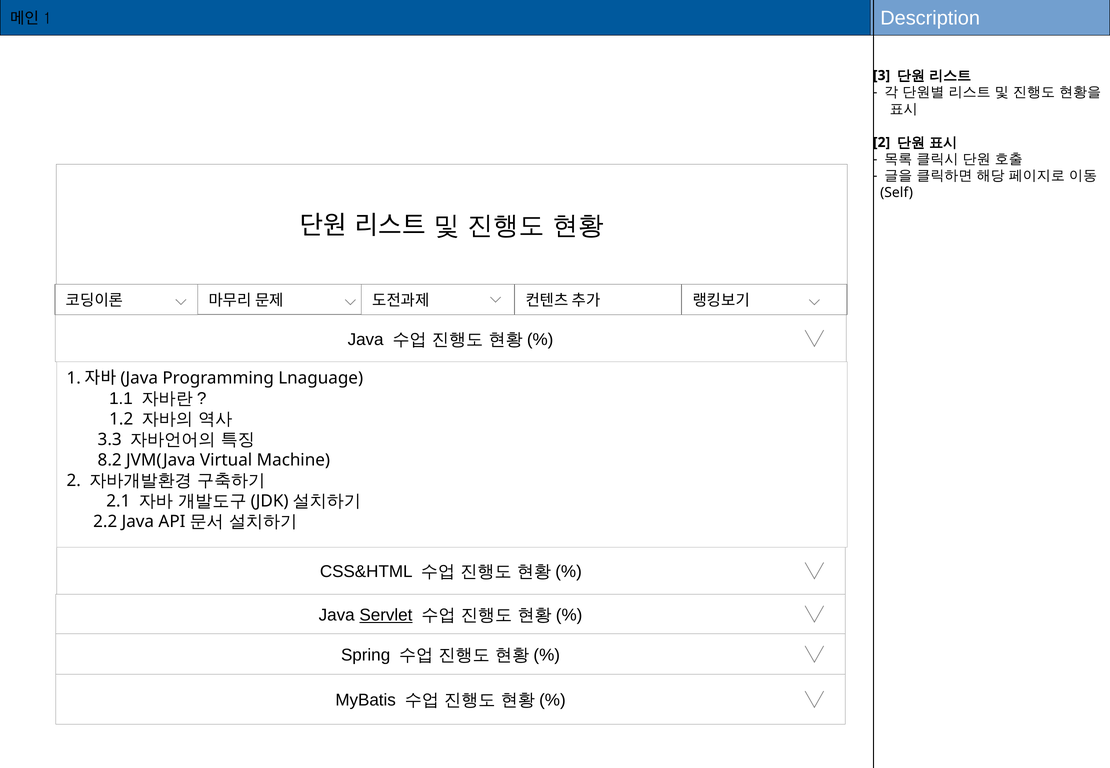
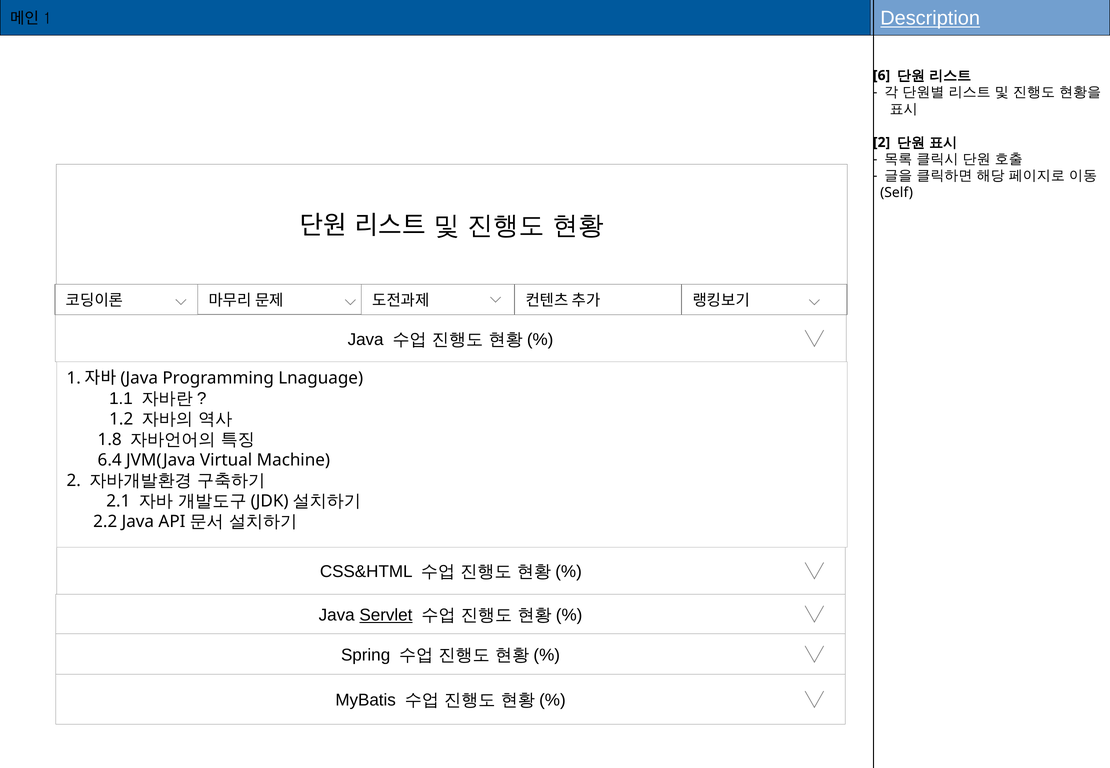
Description underline: none -> present (930, 18)
3: 3 -> 6 (882, 76)
3.3: 3.3 -> 1.8 (110, 440)
8.2: 8.2 -> 6.4 (110, 460)
